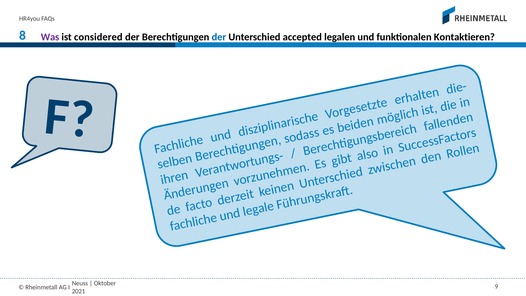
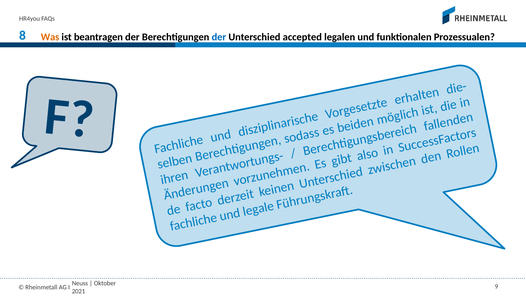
Was colour: purple -> orange (50, 37)
considered: considered -> beantragen (98, 37)
Kontaktieren: Kontaktieren -> Prozessualen (464, 37)
